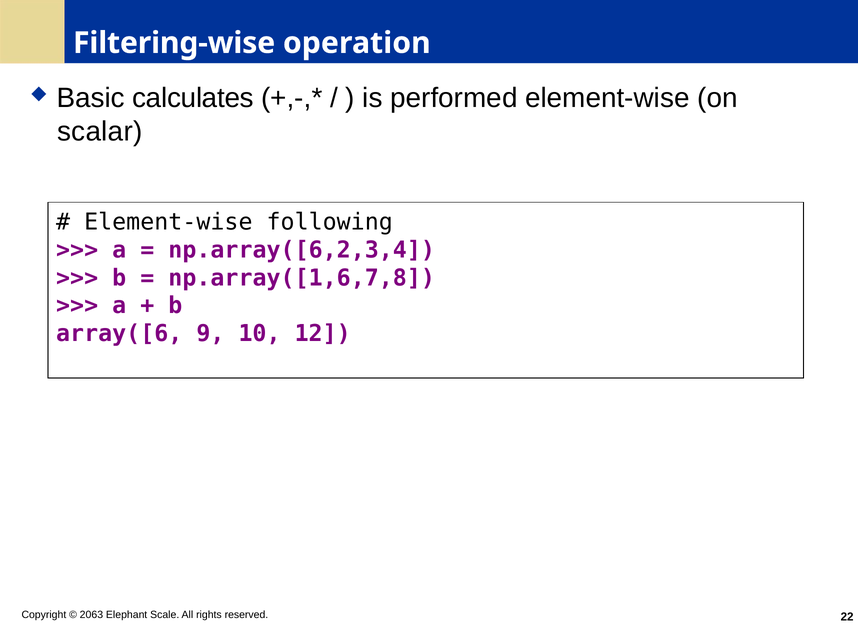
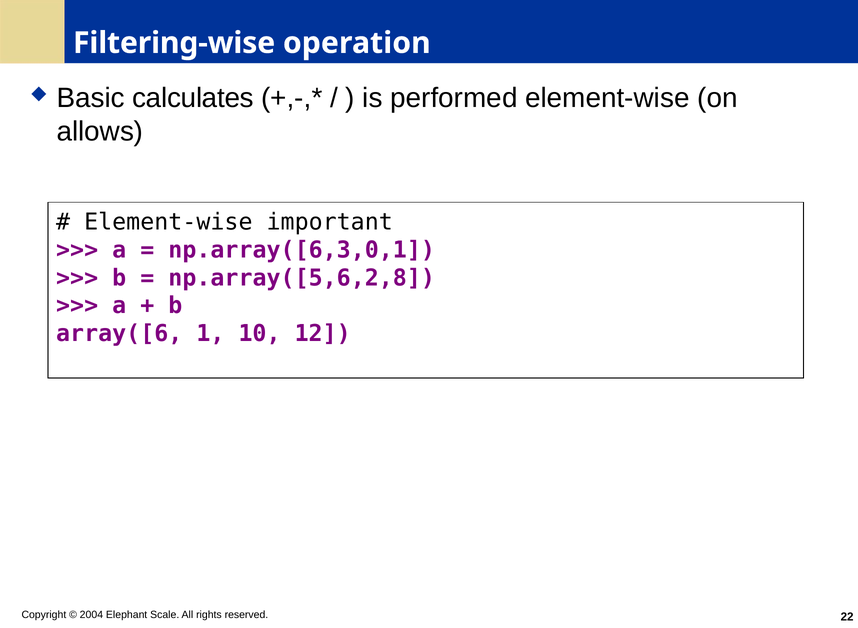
scalar: scalar -> allows (100, 132)
following: following -> important (330, 222)
np.array([6,2,3,4: np.array([6,2,3,4 -> np.array([6,3,0,1 (302, 250)
np.array([1,6,7,8: np.array([1,6,7,8 -> np.array([5,6,2,8 (302, 278)
9: 9 -> 1 (210, 334)
2063: 2063 -> 2004 (91, 615)
